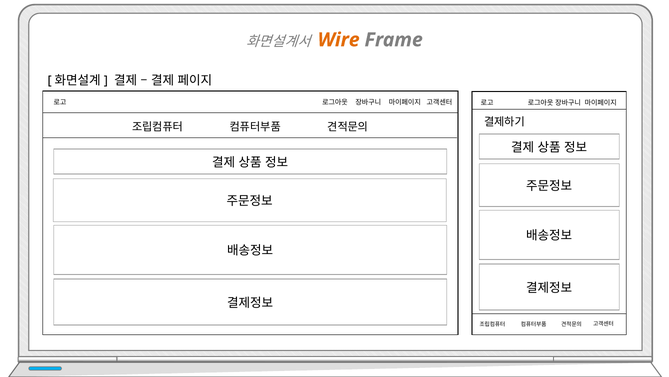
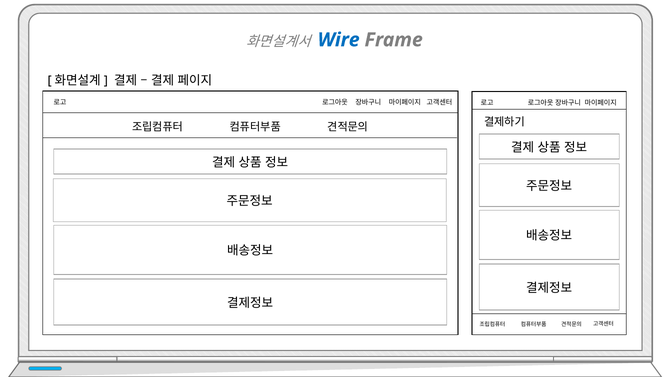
Wire colour: orange -> blue (339, 40)
